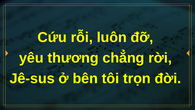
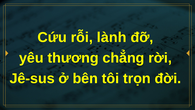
luôn: luôn -> lành (112, 37)
